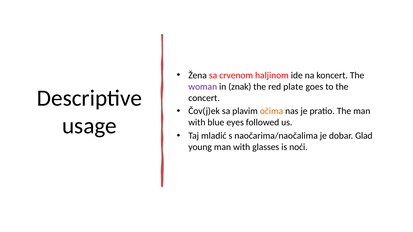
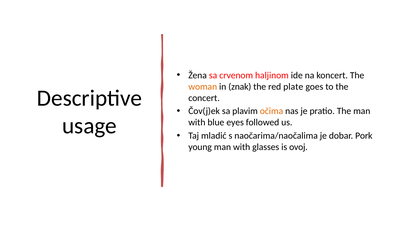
woman colour: purple -> orange (203, 87)
Glad: Glad -> Pork (364, 136)
noći: noći -> ovoj (298, 147)
